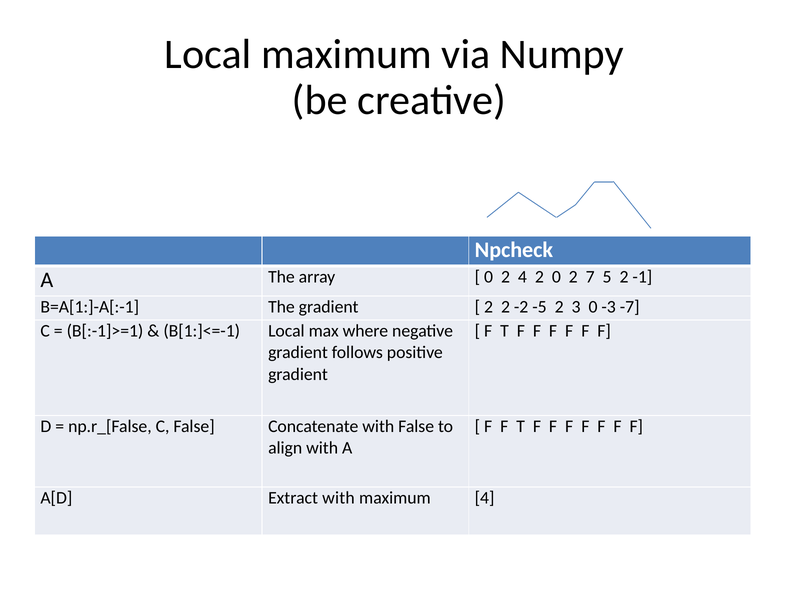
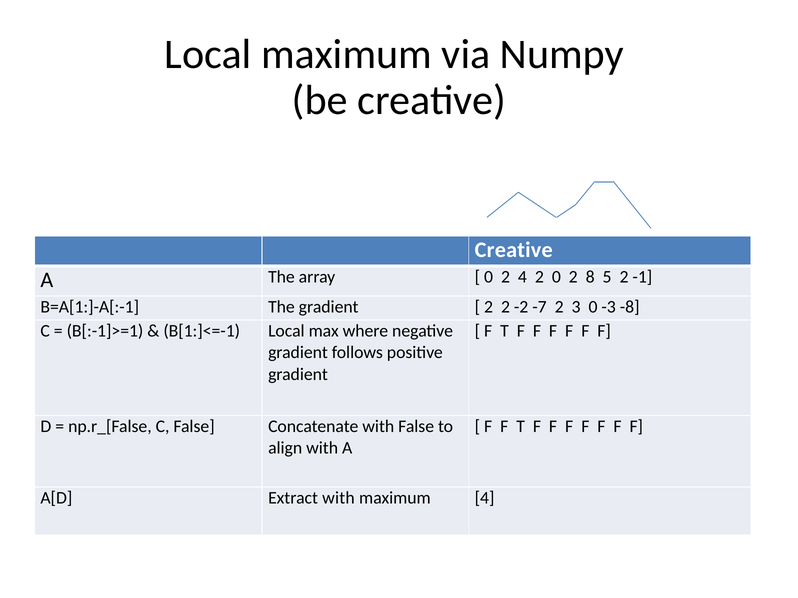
Npcheck: Npcheck -> Creative (514, 250)
7: 7 -> 8 (590, 277)
-5: -5 -> -7 (540, 307)
-7: -7 -> -8 (630, 307)
